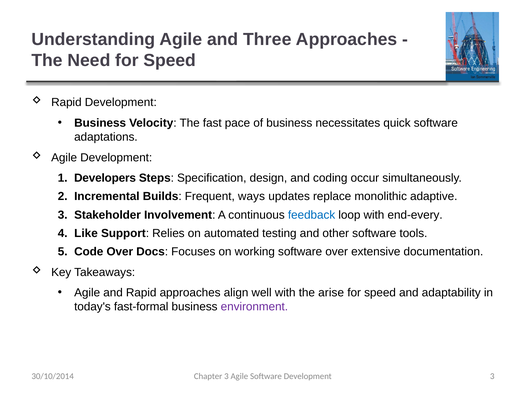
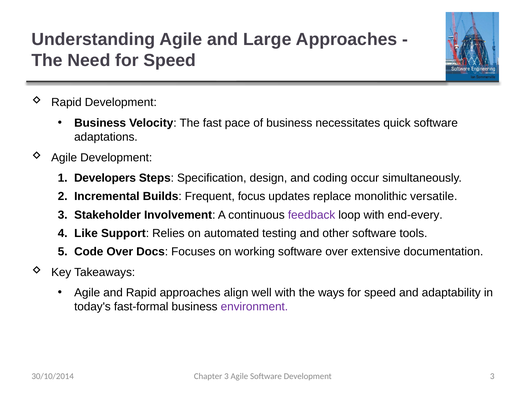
Three: Three -> Large (267, 39)
ways: ways -> focus (252, 197)
adaptive: adaptive -> versatile (434, 197)
feedback colour: blue -> purple (312, 215)
arise: arise -> ways (331, 293)
